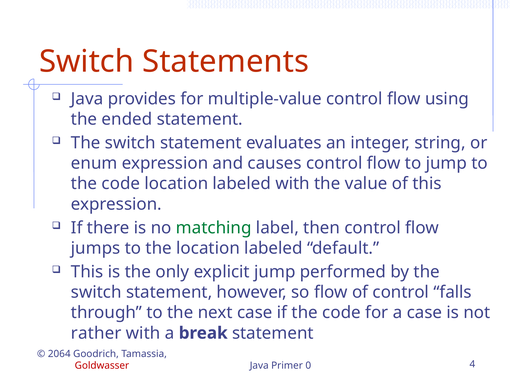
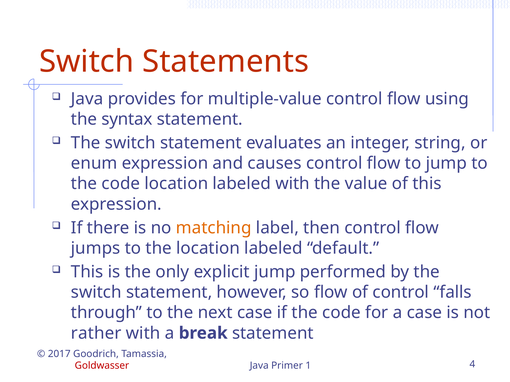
ended: ended -> syntax (127, 119)
matching colour: green -> orange (214, 228)
2064: 2064 -> 2017 (59, 354)
0: 0 -> 1 (308, 366)
